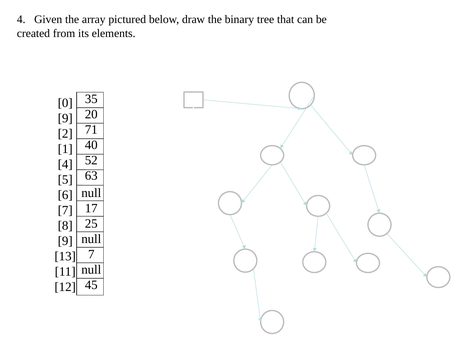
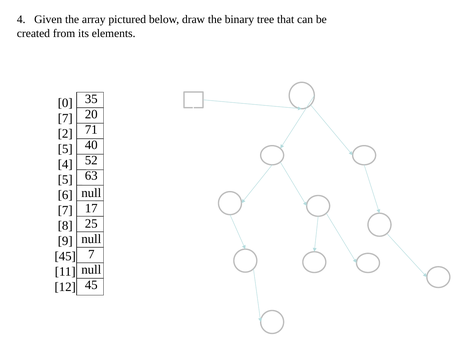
9: 9 -> 7 (65, 118)
1: 1 -> 5 (65, 149)
13: 13 -> 45 (65, 256)
